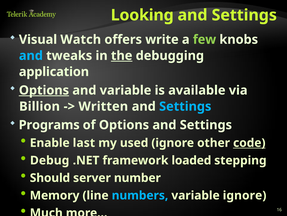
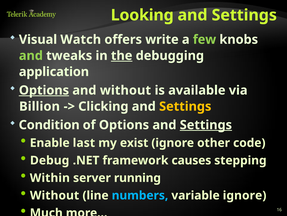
and colour: light blue -> light green (31, 55)
and variable: variable -> without (125, 90)
Written: Written -> Clicking (103, 106)
Settings colour: light blue -> yellow (185, 106)
Programs: Programs -> Condition (49, 125)
Settings underline: none -> present (206, 125)
used: used -> exist (134, 142)
code underline: present -> none (249, 142)
loaded: loaded -> causes (191, 160)
Should: Should -> Within (50, 177)
number: number -> running (137, 177)
Memory: Memory -> Without (55, 195)
